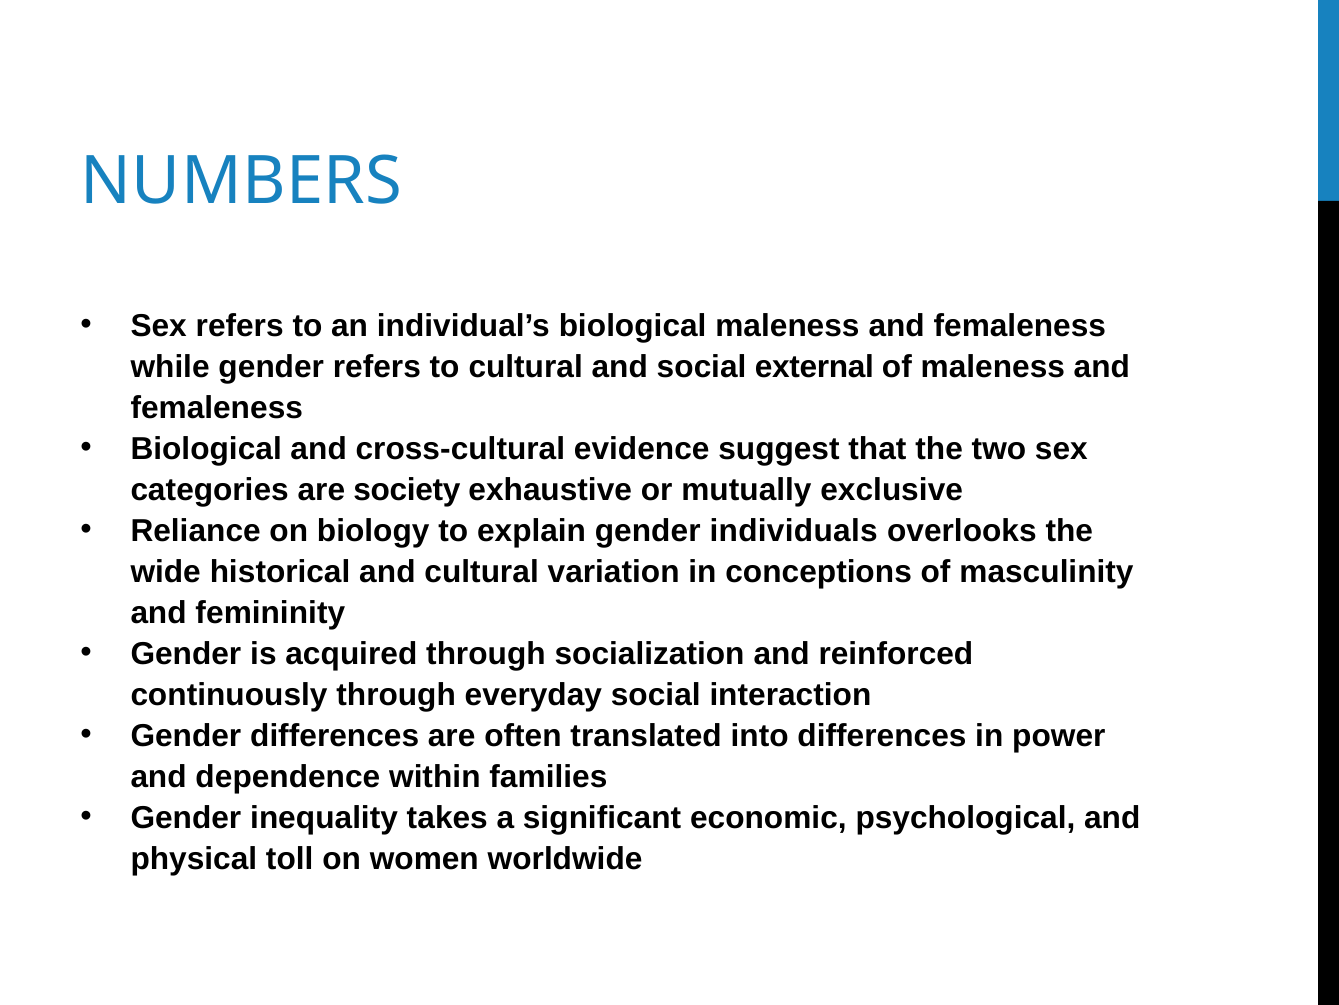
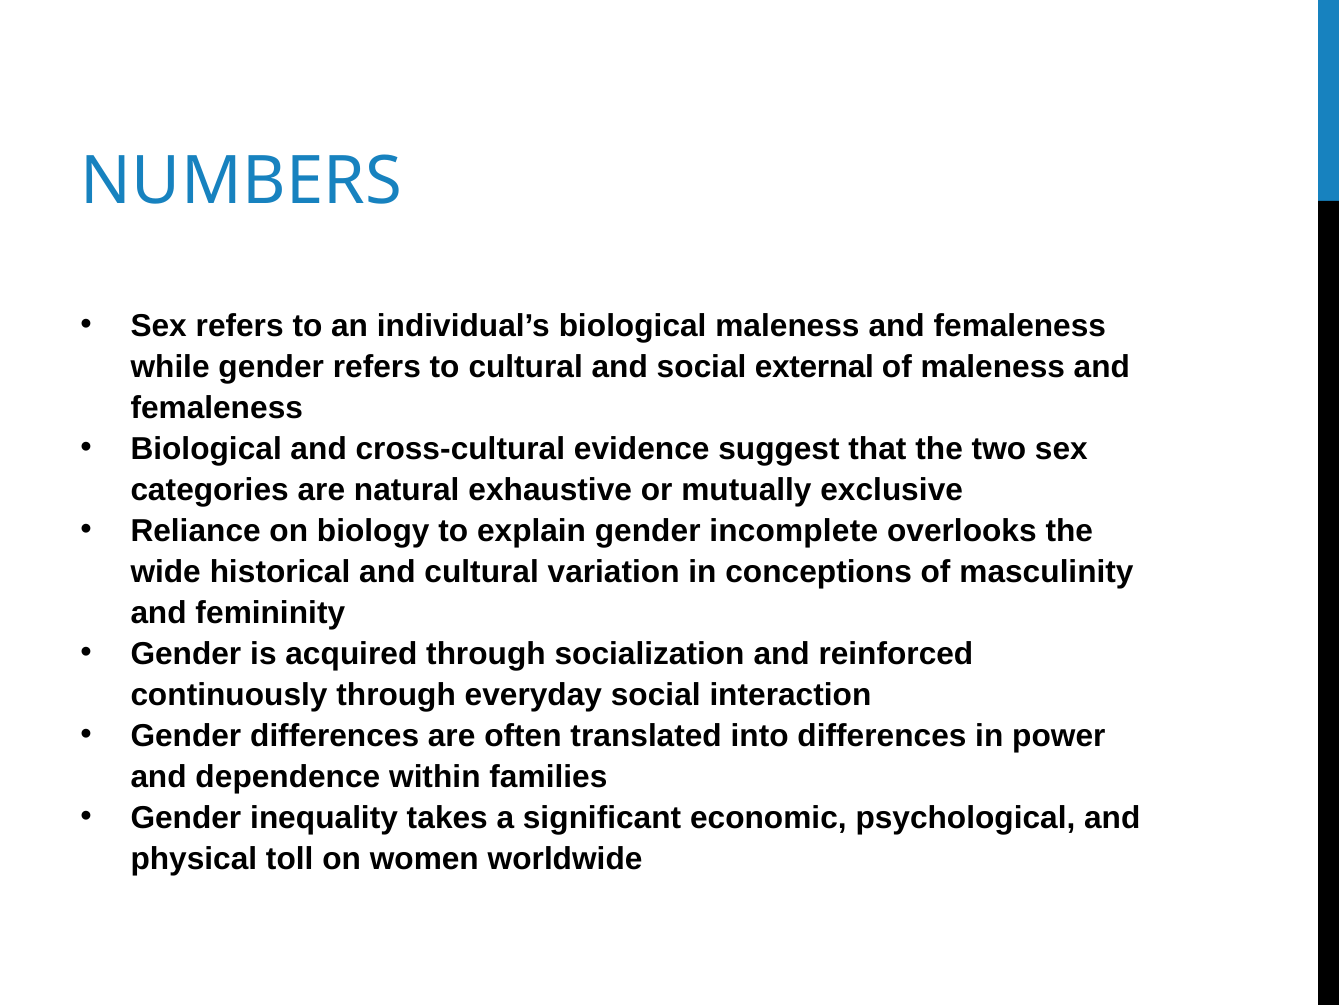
society: society -> natural (407, 489)
individuals: individuals -> incomplete (794, 530)
